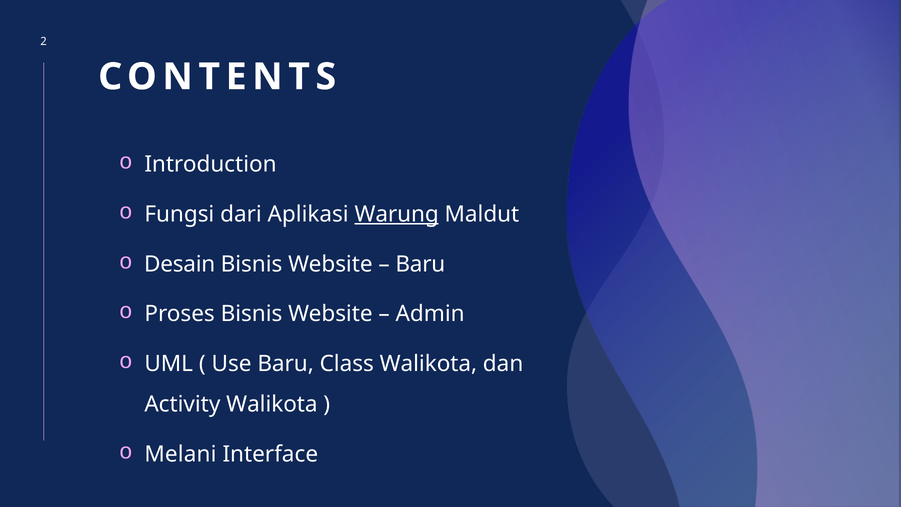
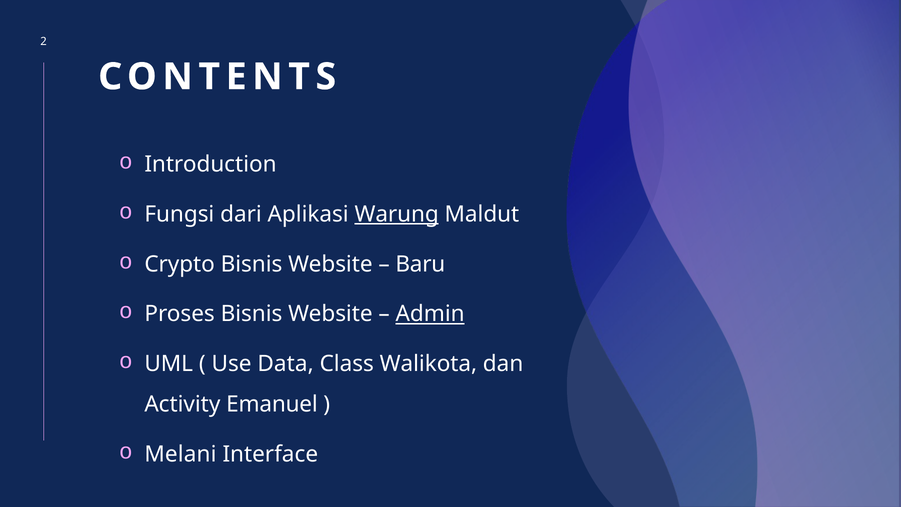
Desain: Desain -> Crypto (180, 264)
Admin underline: none -> present (430, 314)
Use Baru: Baru -> Data (286, 364)
Activity Walikota: Walikota -> Emanuel (272, 404)
